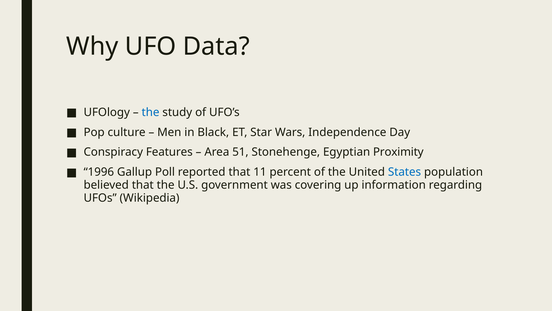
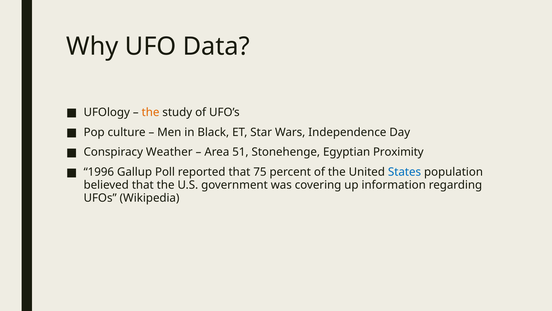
the colour: blue -> orange (151, 112)
Features: Features -> Weather (169, 152)
11: 11 -> 75 (260, 172)
